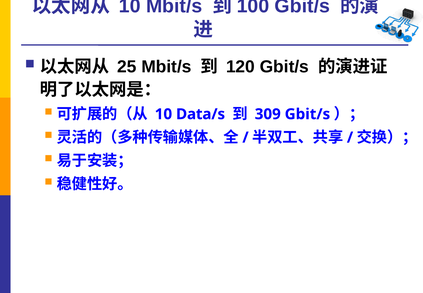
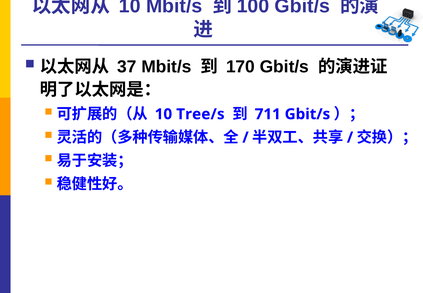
25: 25 -> 37 (127, 67)
120: 120 -> 170 (240, 67)
Data/s: Data/s -> Tree/s (200, 114)
309: 309 -> 711 (268, 114)
